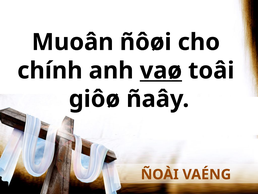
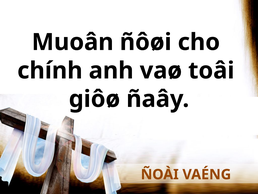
vaø underline: present -> none (161, 70)
